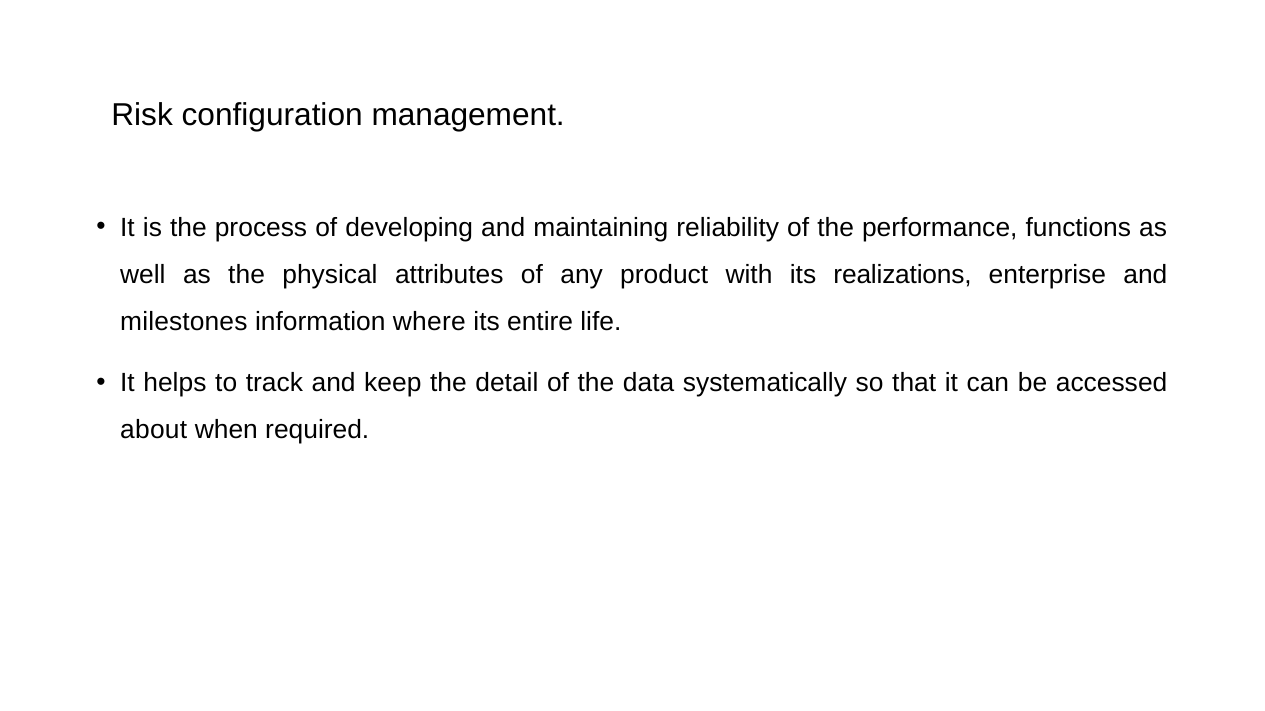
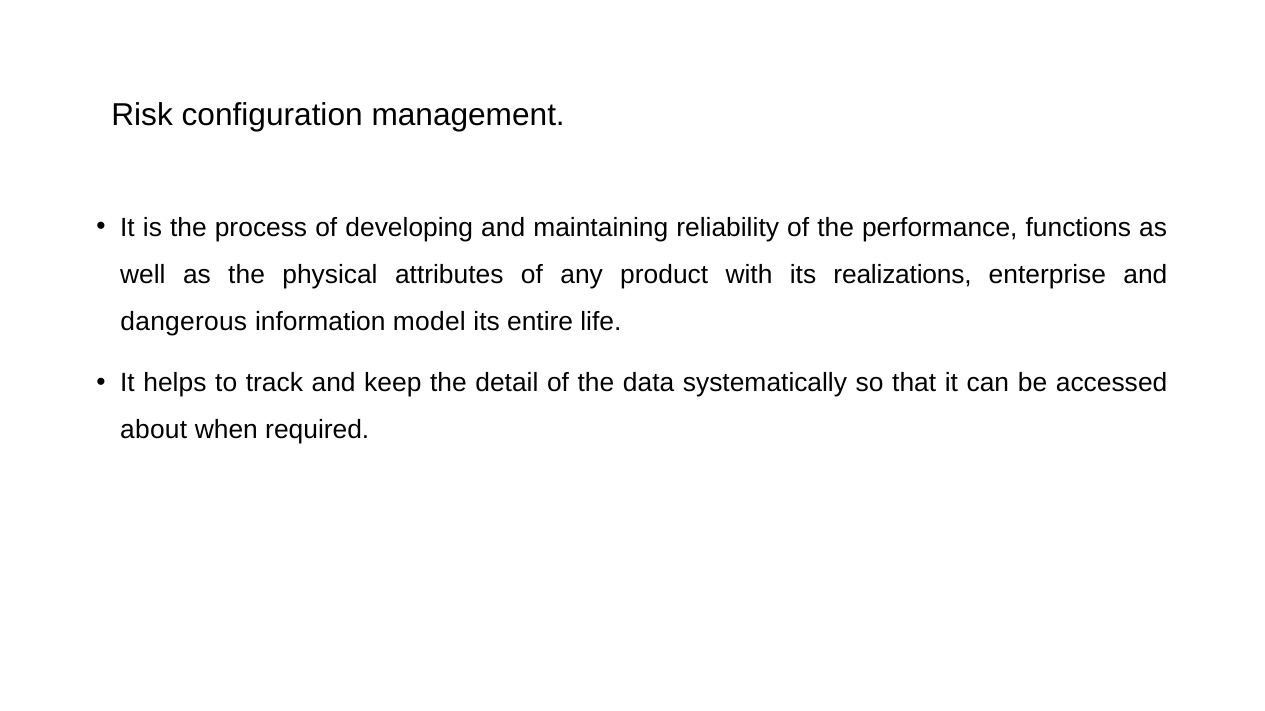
milestones: milestones -> dangerous (184, 322)
where: where -> model (429, 322)
